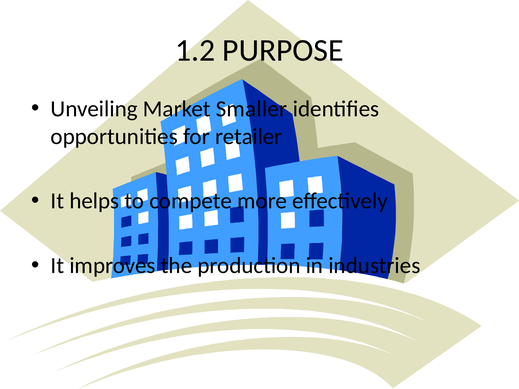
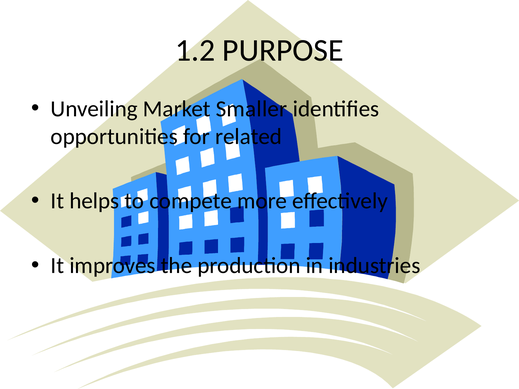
retailer: retailer -> related (249, 137)
